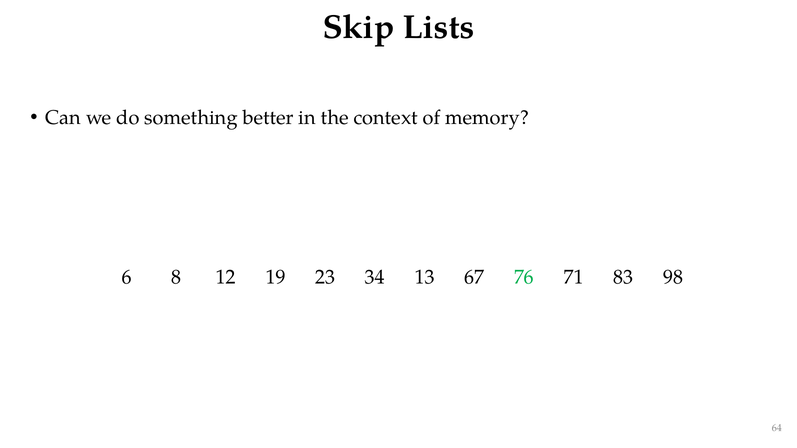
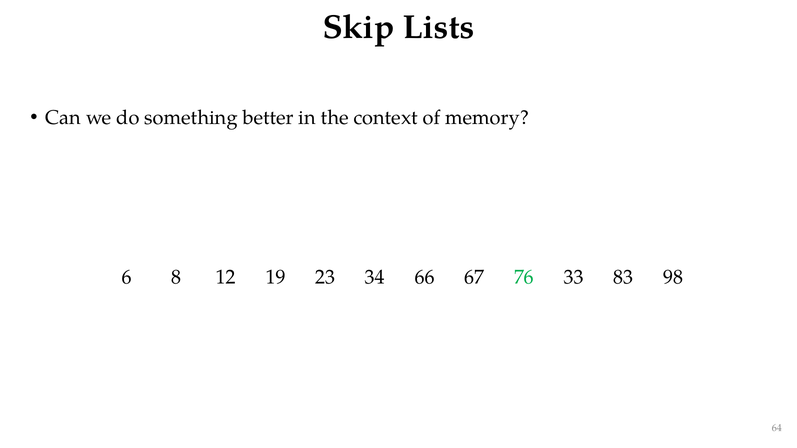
13: 13 -> 66 (425, 278)
71: 71 -> 33 (574, 278)
